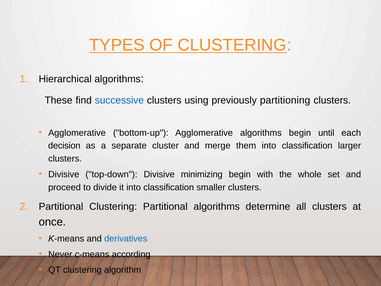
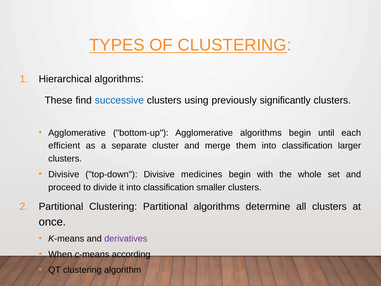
partitioning: partitioning -> significantly (285, 100)
decision: decision -> efficient (64, 146)
minimizing: minimizing -> medicines (202, 174)
derivatives colour: blue -> purple (126, 238)
Never: Never -> When (60, 254)
